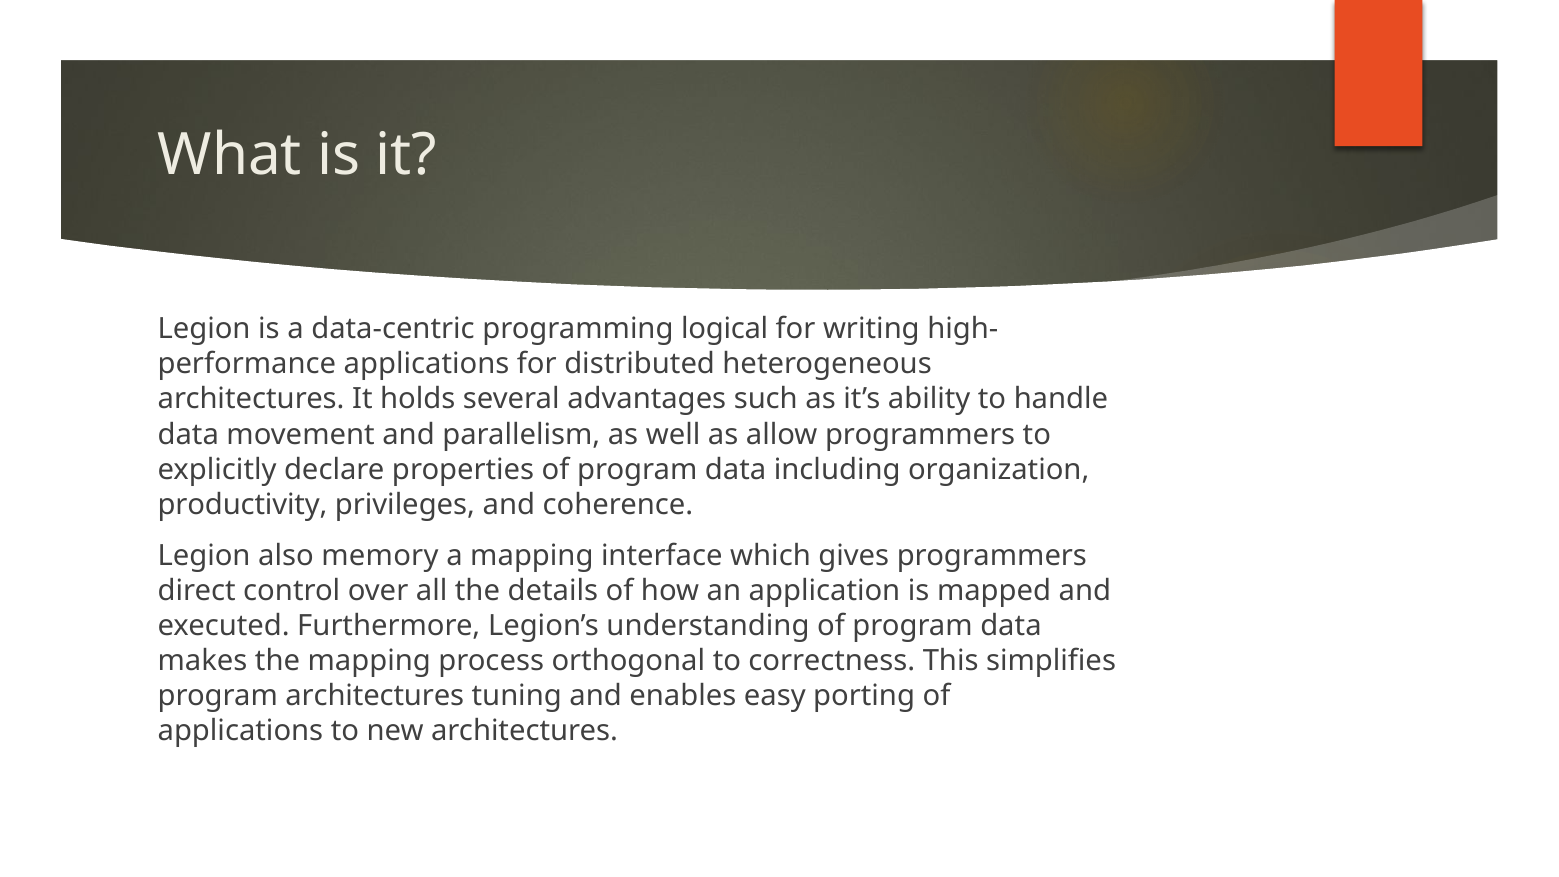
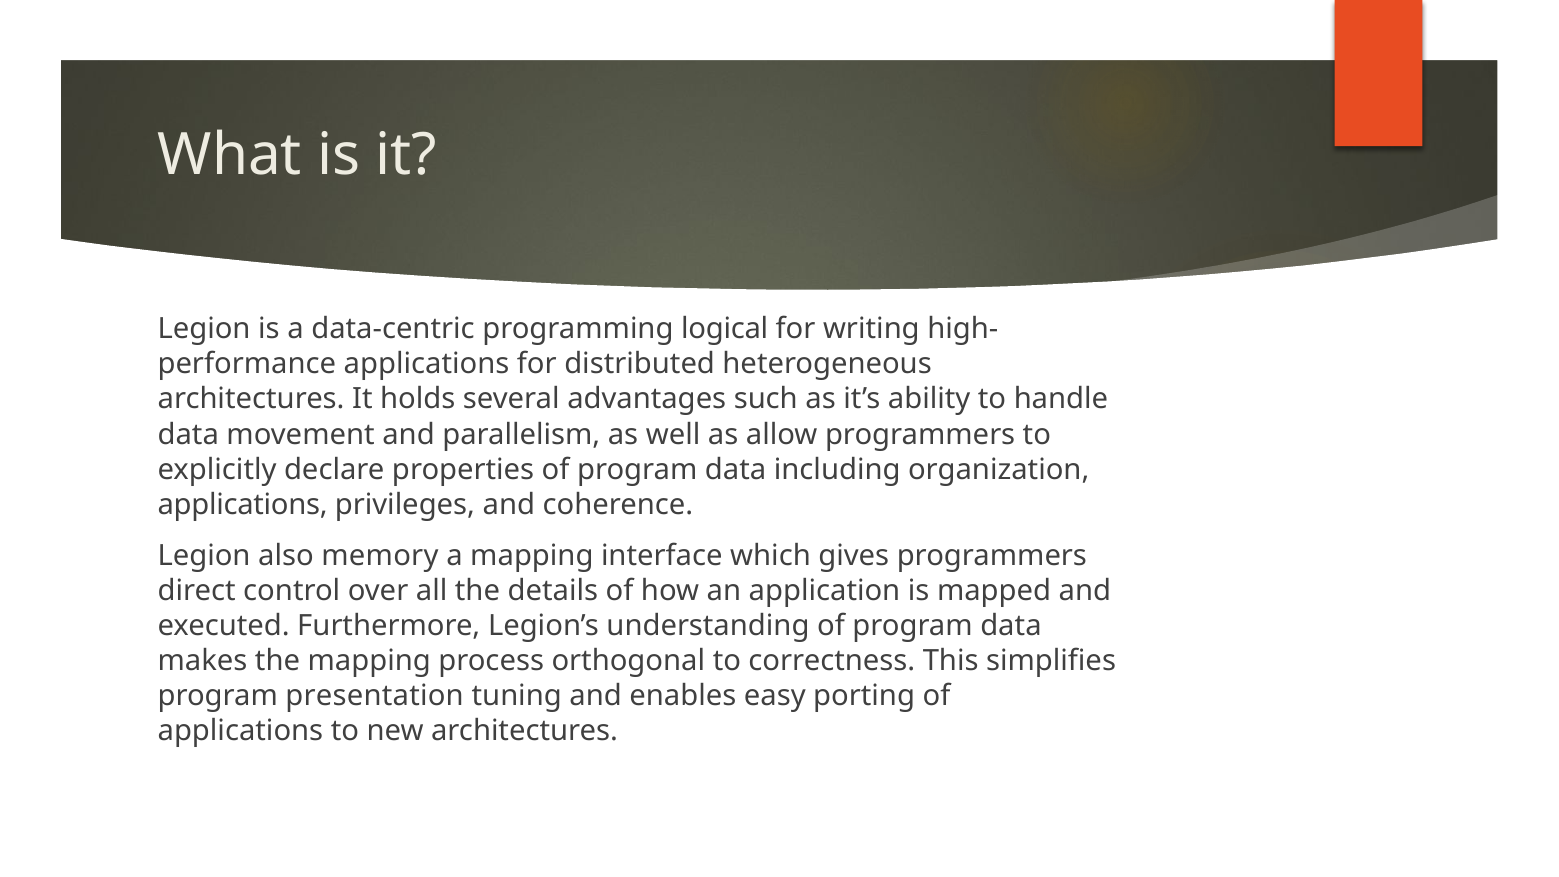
productivity: productivity -> applications (243, 504)
program architectures: architectures -> presentation (375, 696)
